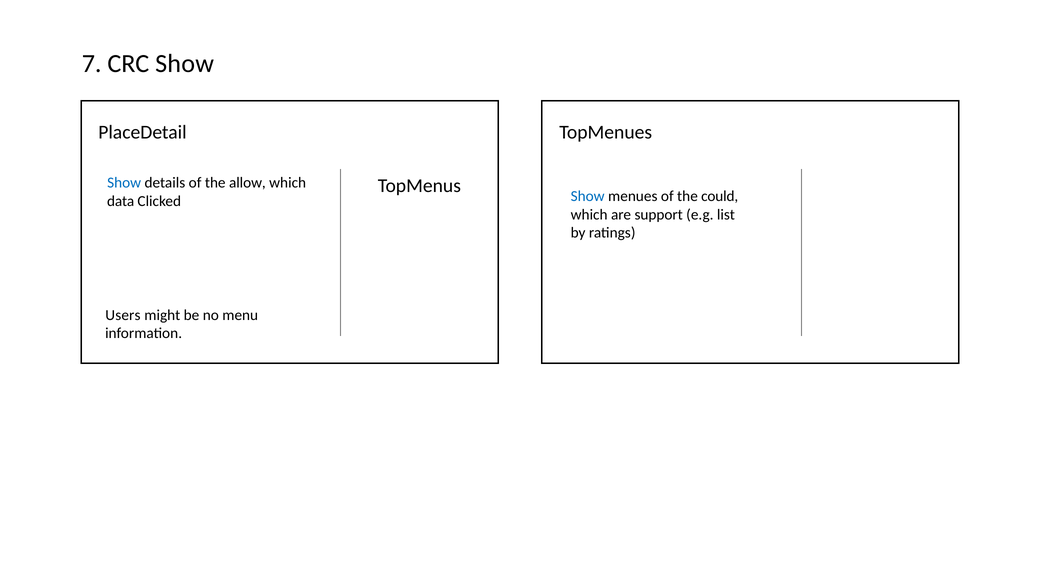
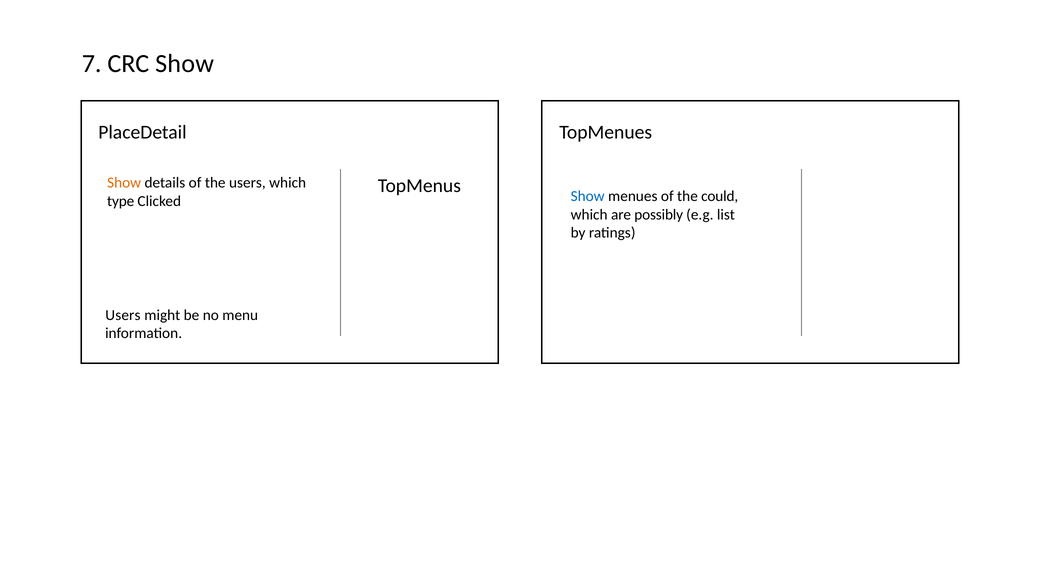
Show colour: blue -> orange (124, 183)
the allow: allow -> users (247, 183)
data: data -> type (121, 201)
support: support -> possibly (659, 214)
